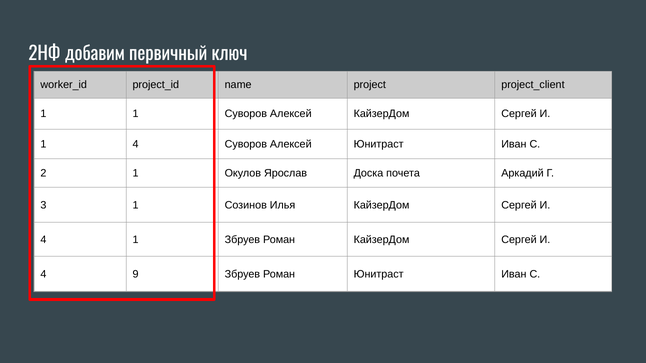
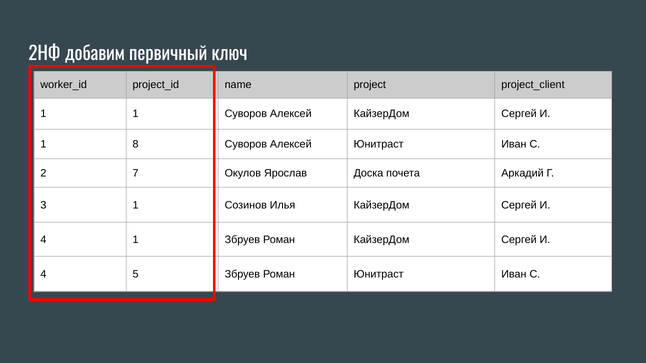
1 4: 4 -> 8 (136, 144)
2 1: 1 -> 7 (136, 173)
9: 9 -> 5 (136, 274)
